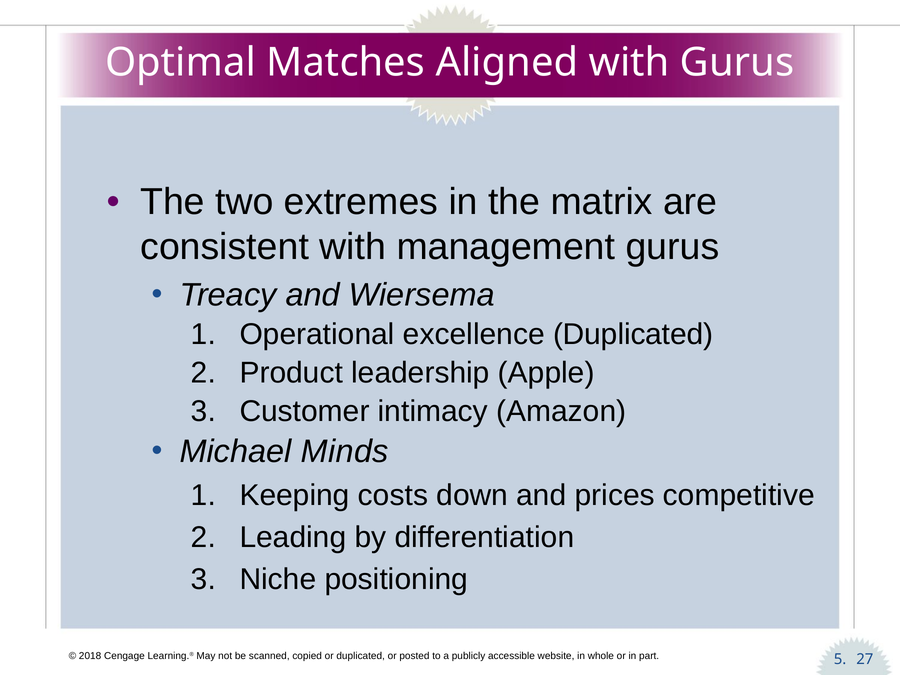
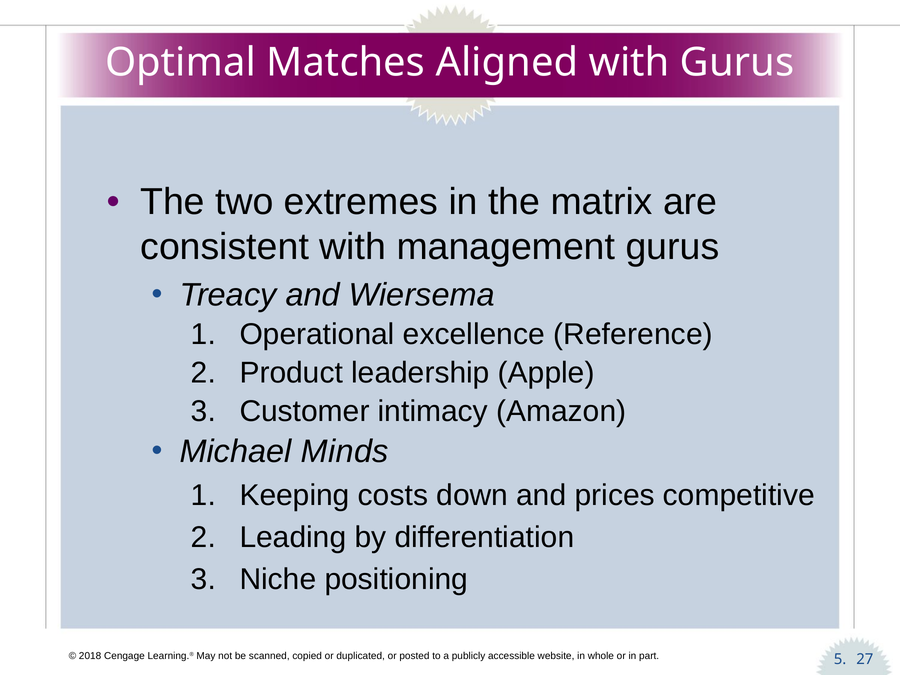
excellence Duplicated: Duplicated -> Reference (633, 334)
